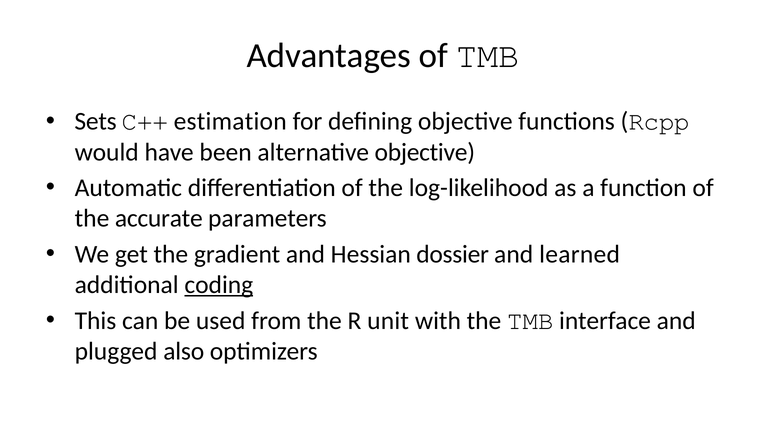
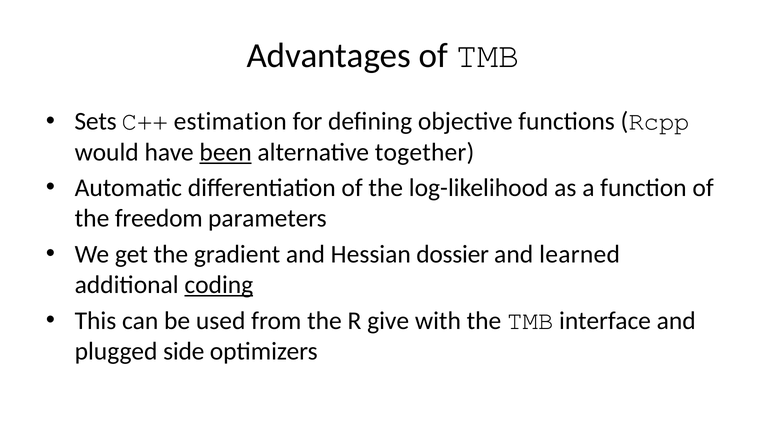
been underline: none -> present (226, 152)
alternative objective: objective -> together (425, 152)
accurate: accurate -> freedom (159, 219)
unit: unit -> give (388, 321)
also: also -> side (184, 351)
